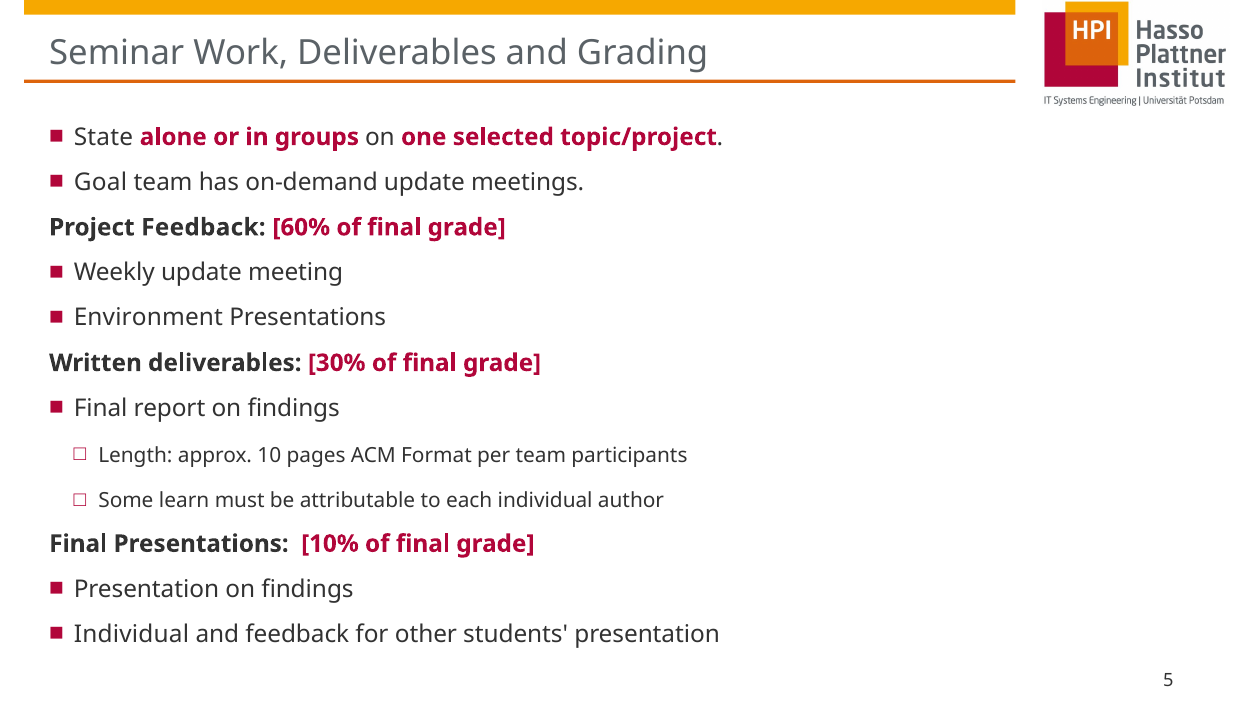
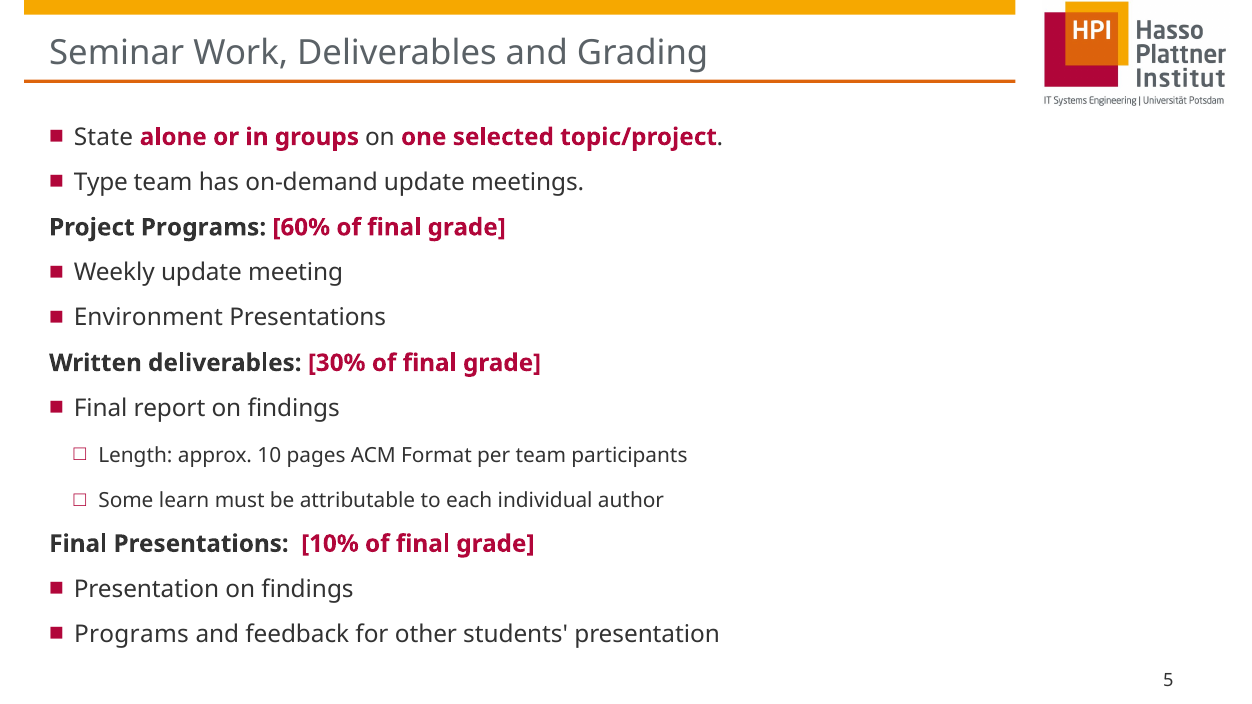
Goal: Goal -> Type (101, 182)
Project Feedback: Feedback -> Programs (203, 227)
Individual: Individual -> Programs (131, 634)
